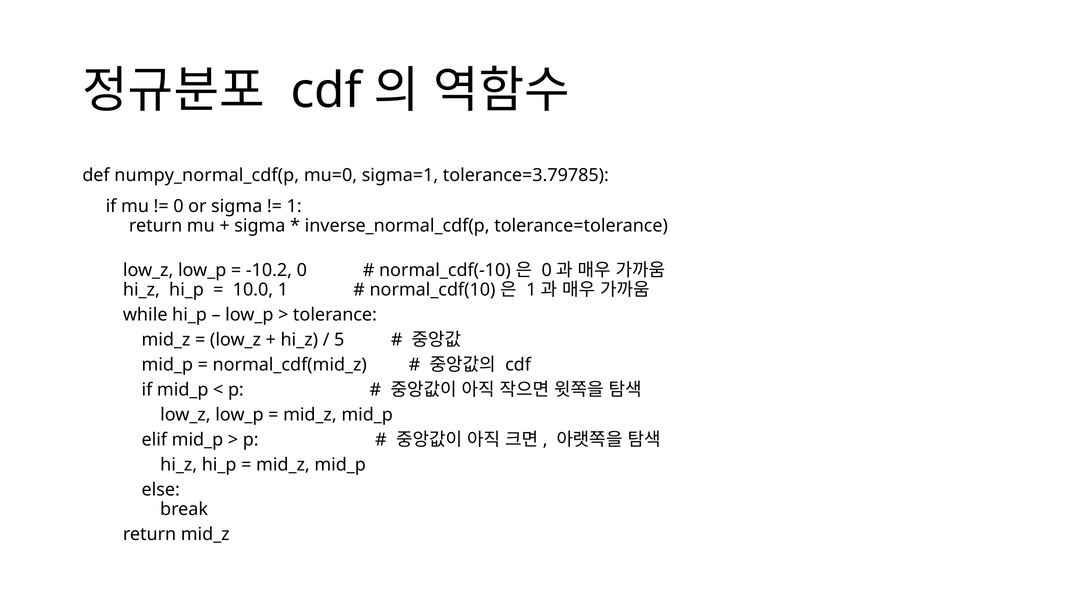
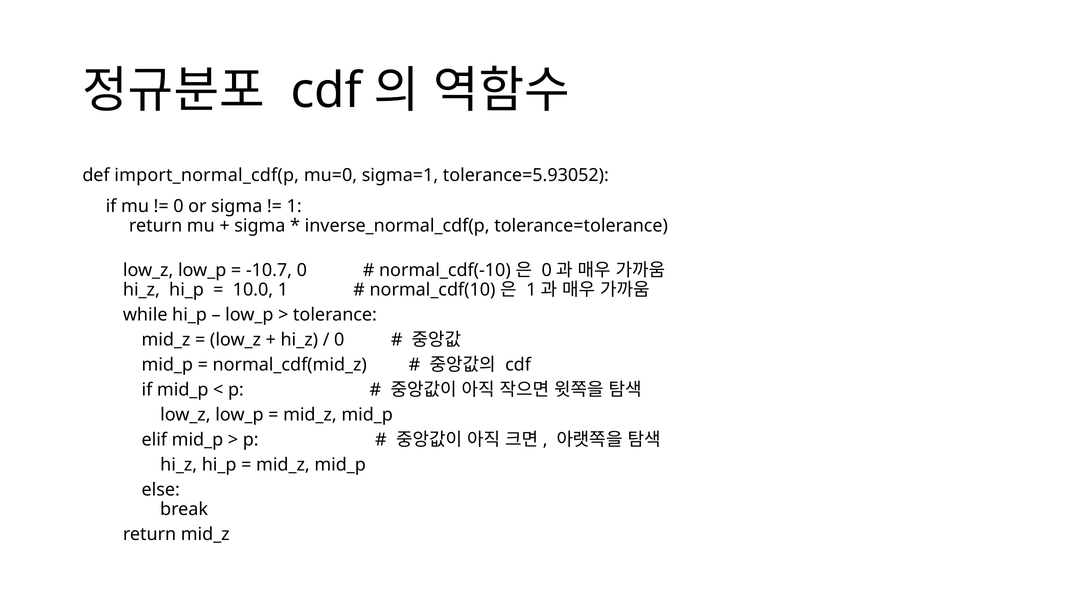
numpy_normal_cdf(p: numpy_normal_cdf(p -> import_normal_cdf(p (207, 176)
tolerance=3.79785: tolerance=3.79785 -> tolerance=5.93052 (526, 176)
-10.2: -10.2 -> -10.7 (269, 270)
5: 5 -> 0 (339, 340)
